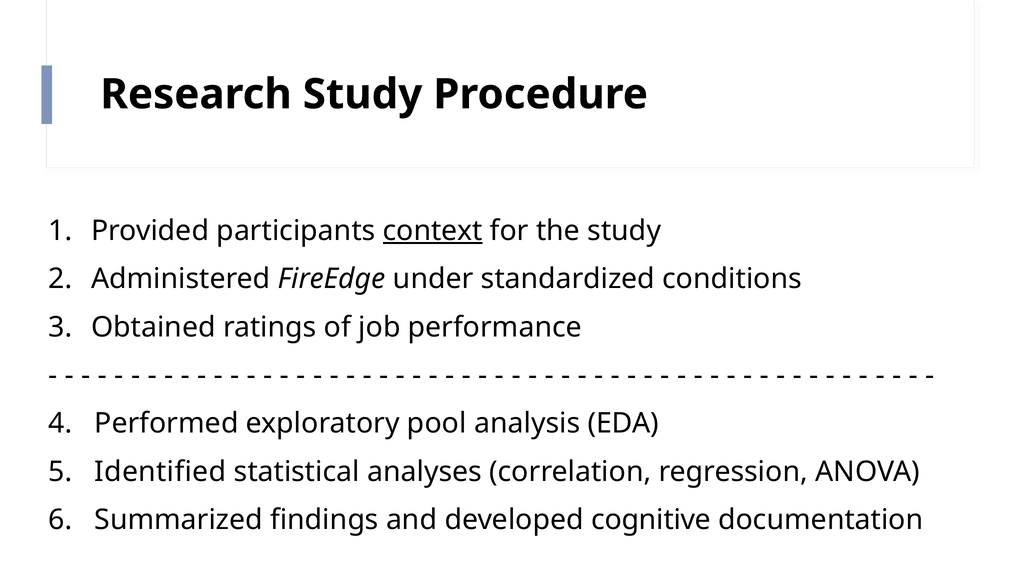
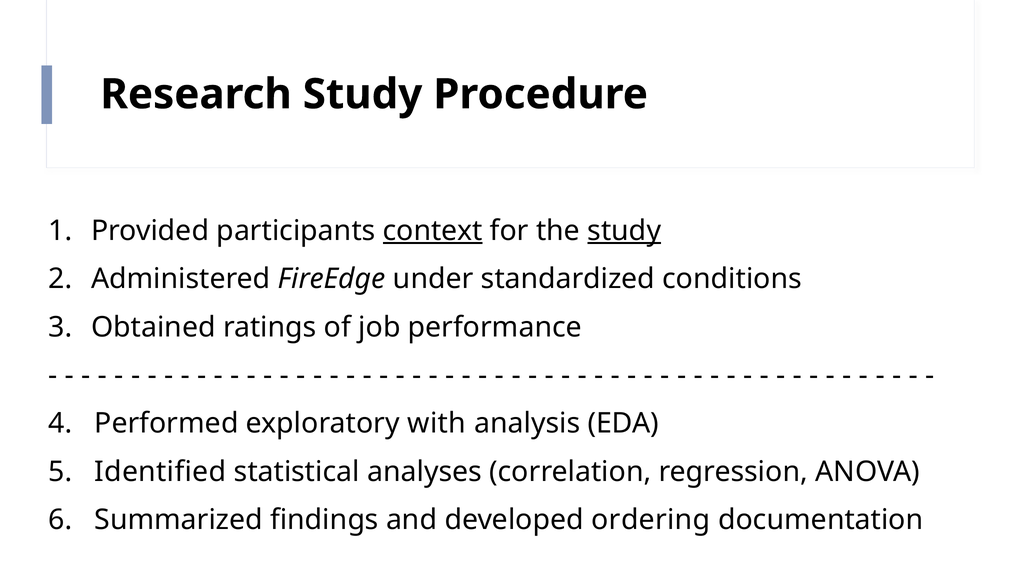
study underline: none -> present (624, 231)
pool: pool -> with (437, 423)
cognitive: cognitive -> ordering (651, 520)
